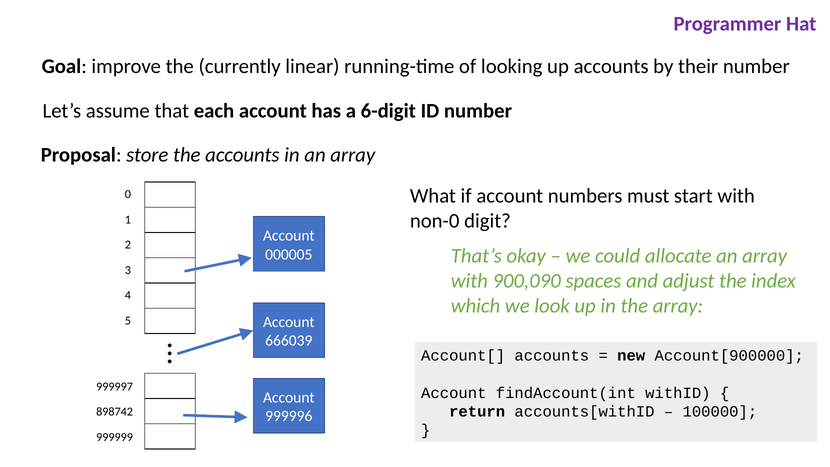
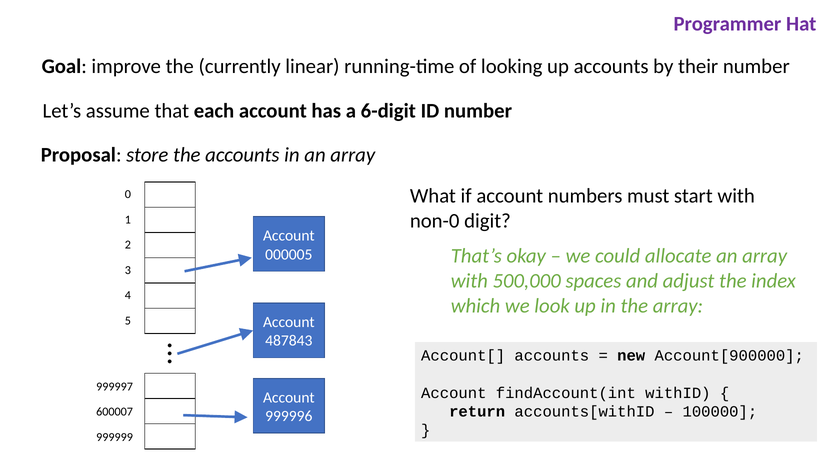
900,090: 900,090 -> 500,000 (527, 281)
666039: 666039 -> 487843 (289, 341)
898742: 898742 -> 600007 (115, 412)
